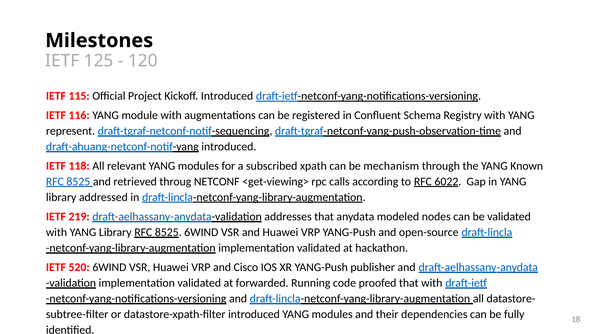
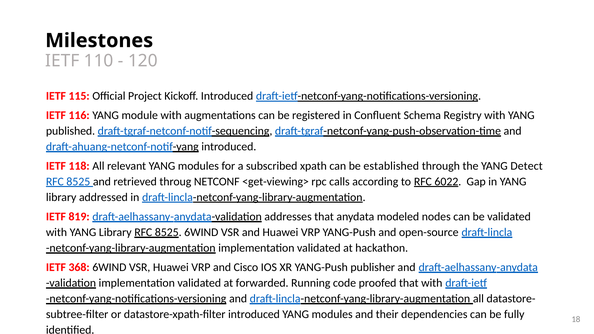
125: 125 -> 110 (99, 61)
represent: represent -> published (71, 131)
mechanism: mechanism -> established (391, 166)
Known: Known -> Detect (527, 166)
219: 219 -> 819 (79, 217)
520: 520 -> 368 (79, 267)
